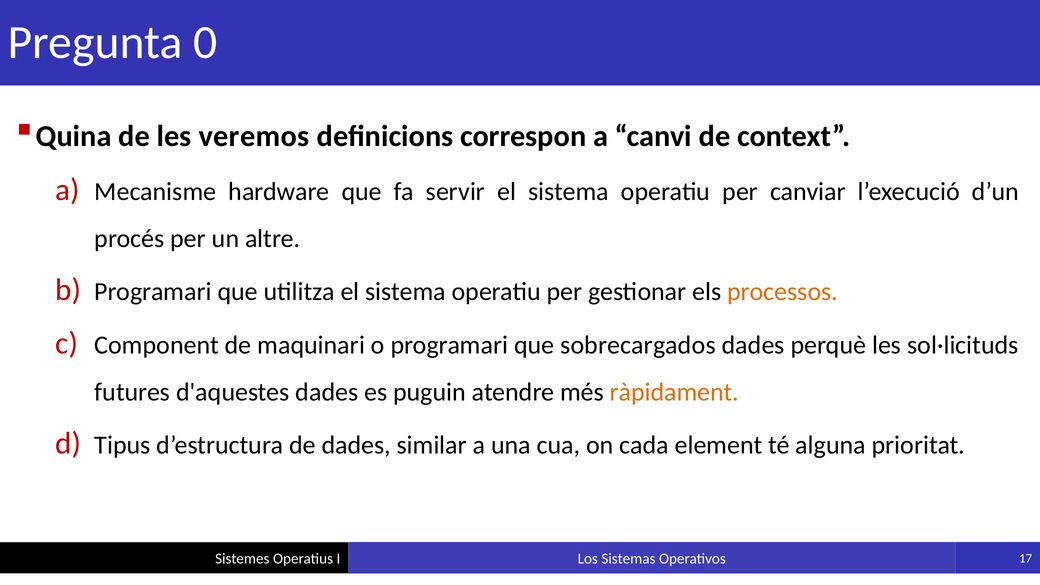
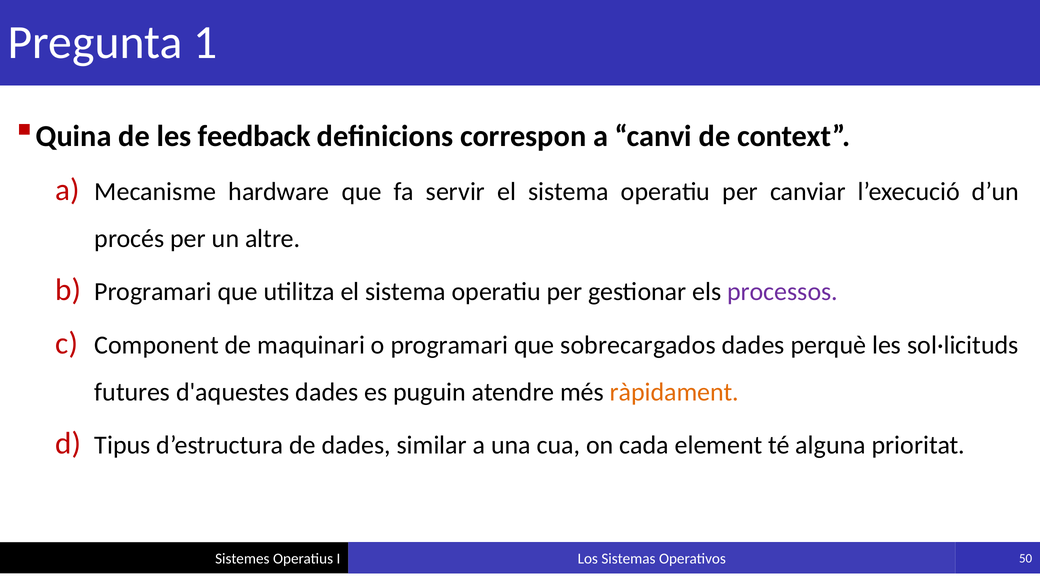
0: 0 -> 1 (205, 42)
veremos: veremos -> feedback (254, 136)
processos colour: orange -> purple (783, 292)
17: 17 -> 50 (1026, 559)
